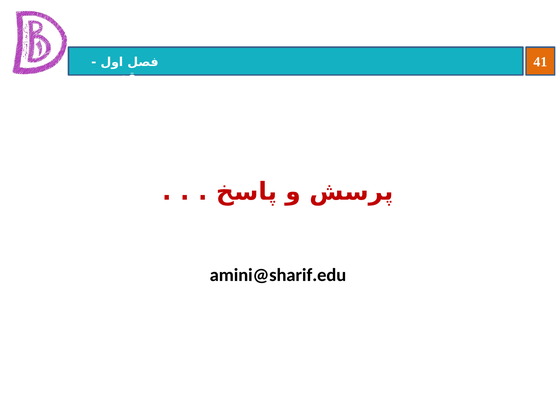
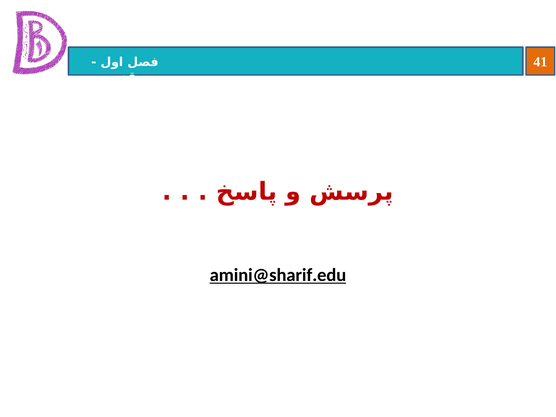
amini@sharif.edu underline: none -> present (278, 275)
